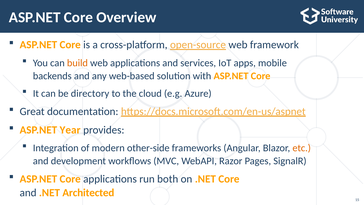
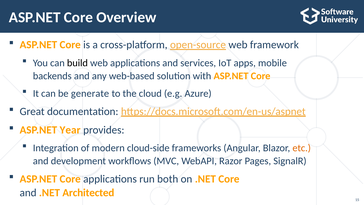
build colour: orange -> black (77, 63)
directory: directory -> generate (90, 93)
other-side: other-side -> cloud-side (148, 148)
